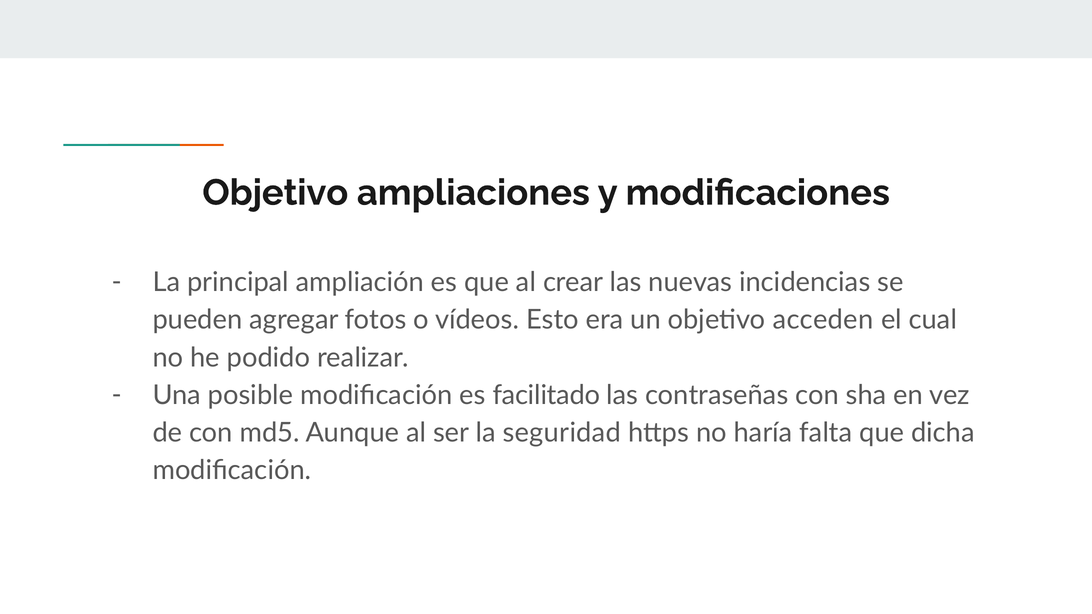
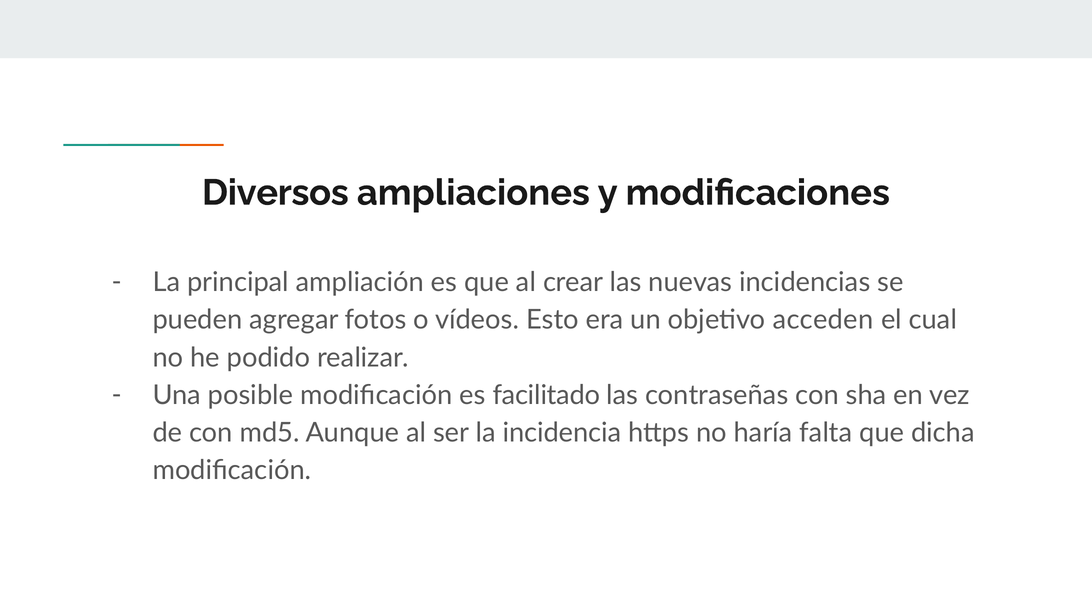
Objetivo: Objetivo -> Diversos (275, 193)
seguridad: seguridad -> incidencia (562, 433)
